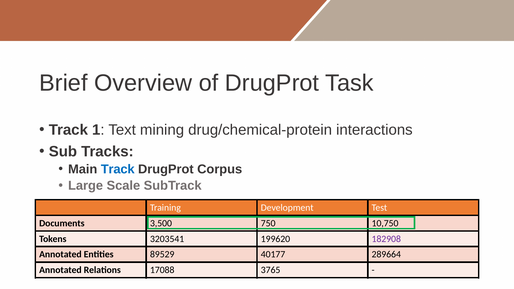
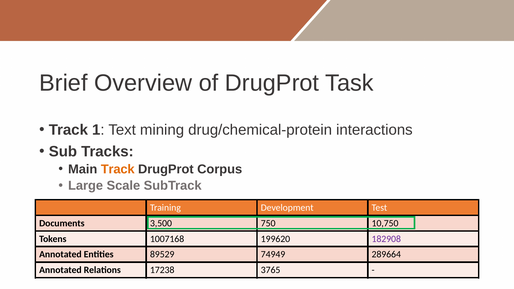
Track colour: blue -> orange (118, 169)
3203541: 3203541 -> 1007168 (167, 239)
40177: 40177 -> 74949 (273, 255)
17088: 17088 -> 17238 (162, 270)
